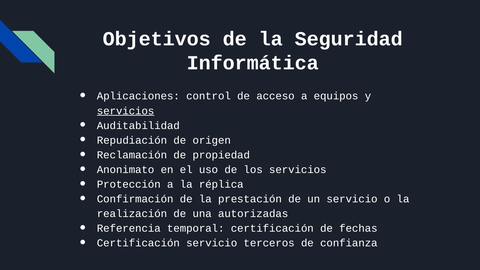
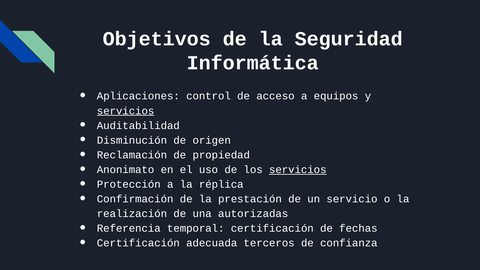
Repudiación: Repudiación -> Disminución (132, 140)
servicios underline: none -> present (298, 170)
Certificación servicio: servicio -> adecuada (212, 243)
